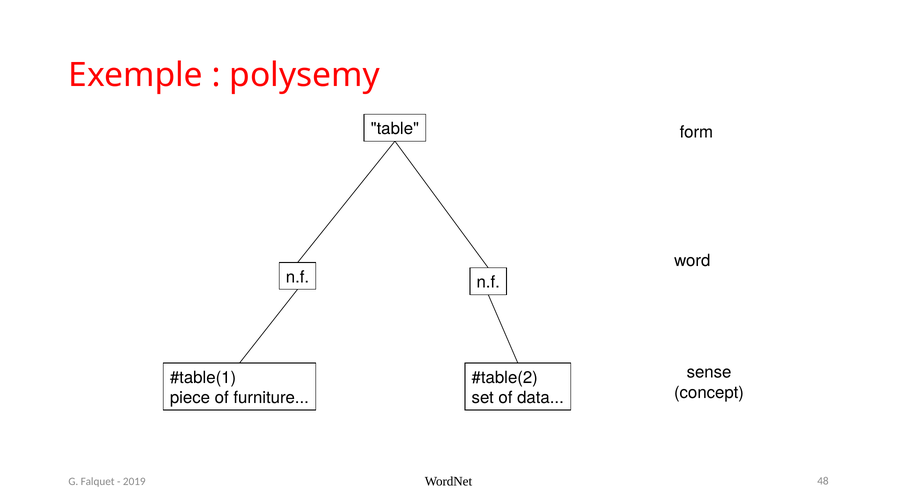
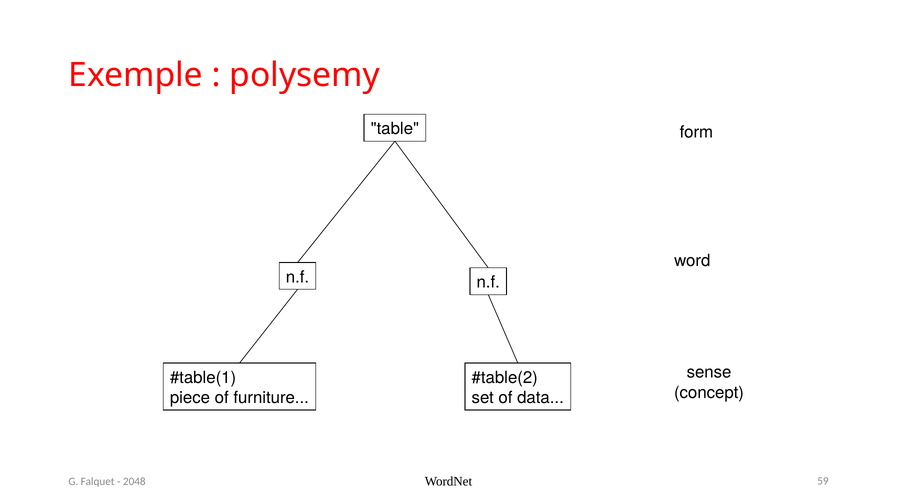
48: 48 -> 59 (823, 482)
2019: 2019 -> 2048 (134, 482)
